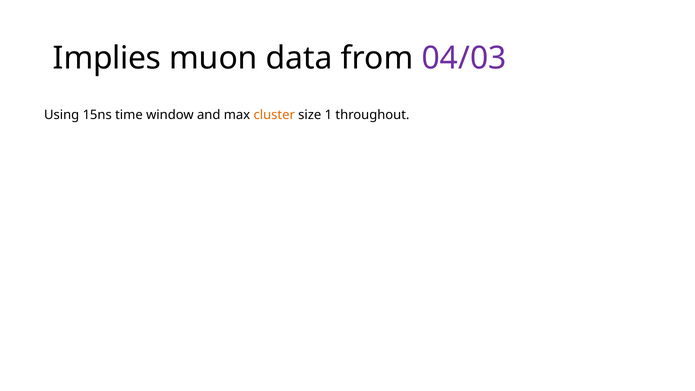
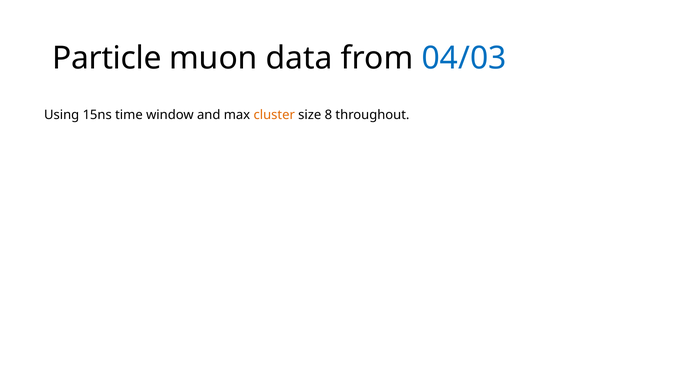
Implies: Implies -> Particle (107, 58)
04/03 colour: purple -> blue (464, 58)
1: 1 -> 8 (328, 115)
